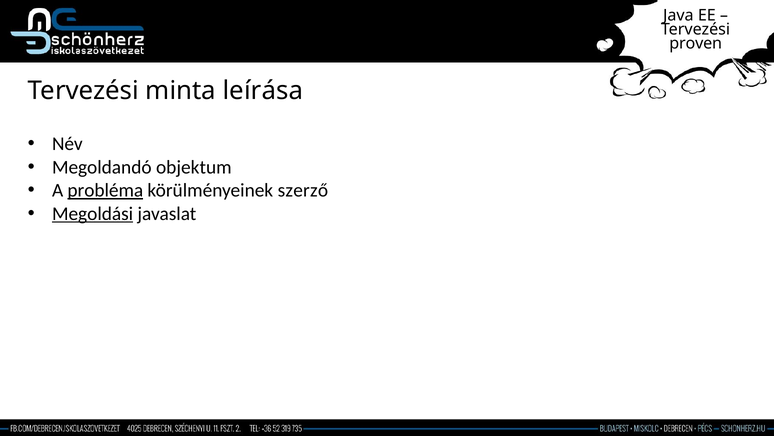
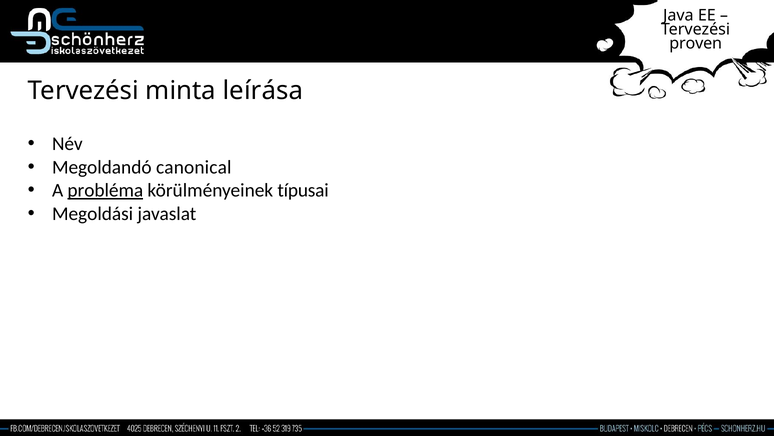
objektum: objektum -> canonical (194, 167)
szerző: szerző -> típusai (303, 190)
Megoldási underline: present -> none (93, 213)
